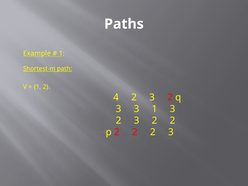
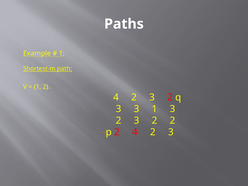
p 2 2: 2 -> 4 (135, 132)
